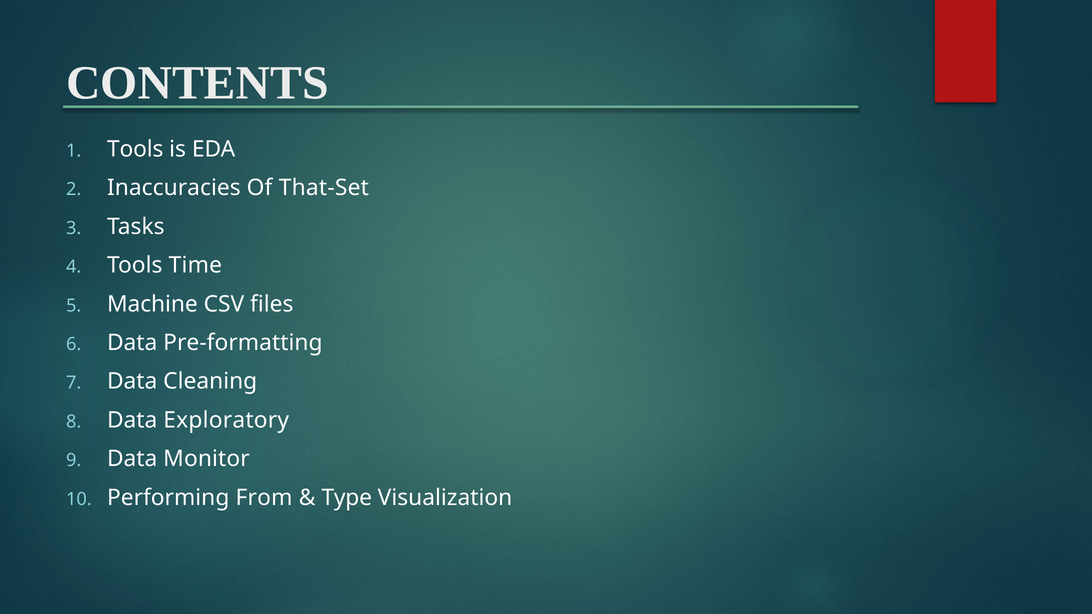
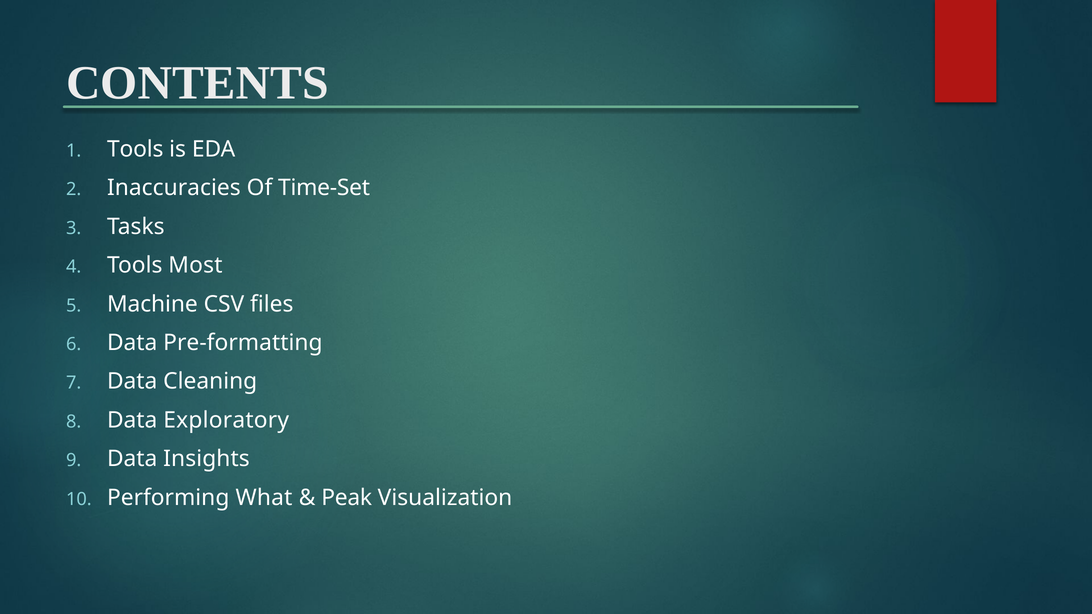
That-Set: That-Set -> Time-Set (324, 188)
Time: Time -> Most (195, 265)
Monitor: Monitor -> Insights (207, 459)
From: From -> What (264, 498)
Type: Type -> Peak (347, 498)
